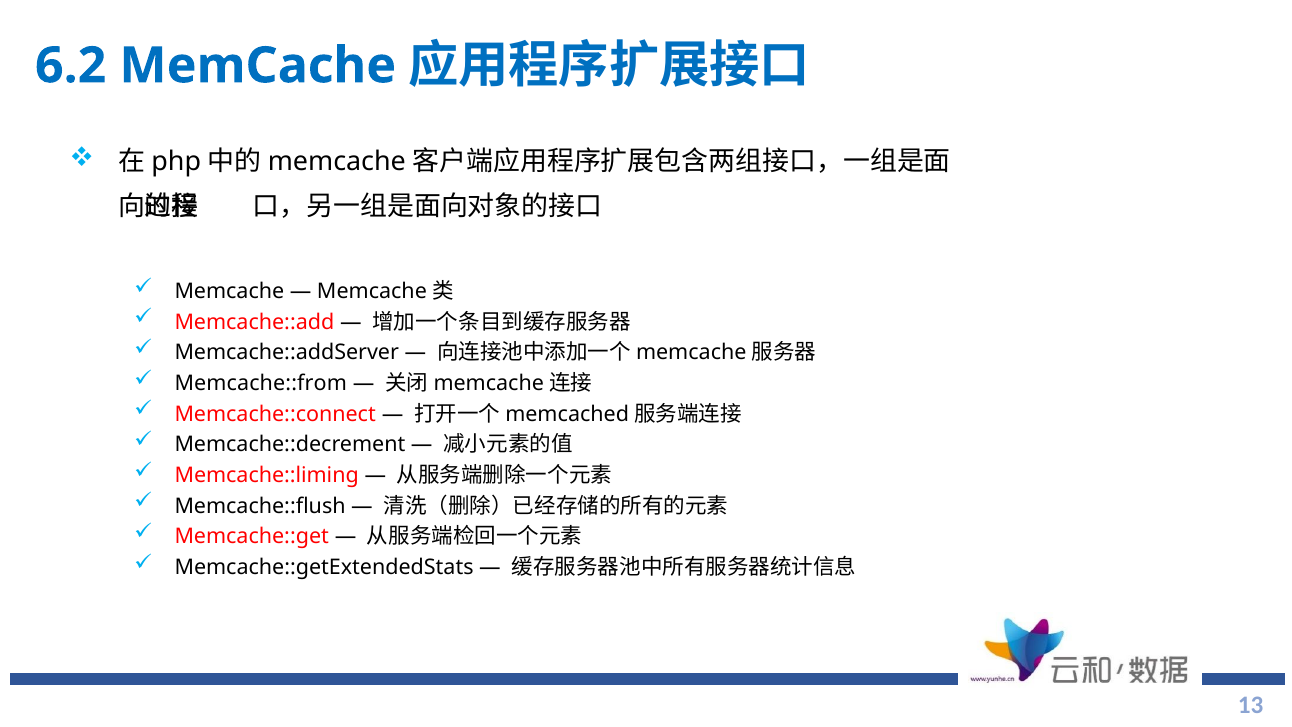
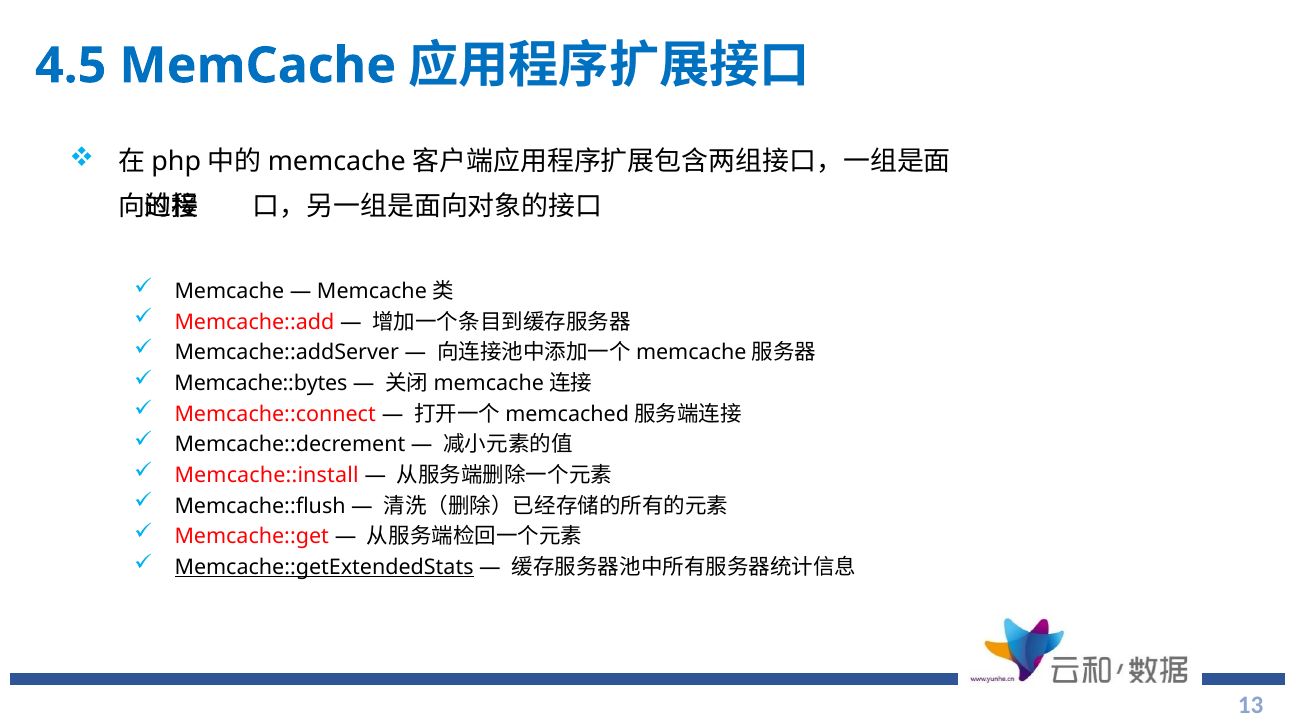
6.2: 6.2 -> 4.5 (71, 66)
Memcache::from: Memcache::from -> Memcache::bytes (261, 383)
Memcache::liming: Memcache::liming -> Memcache::install (267, 475)
Memcache::getExtendedStats underline: none -> present (324, 567)
